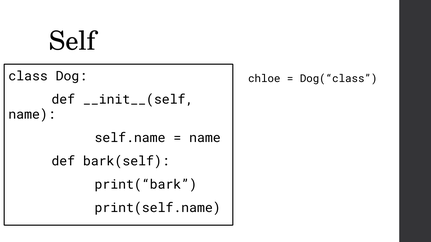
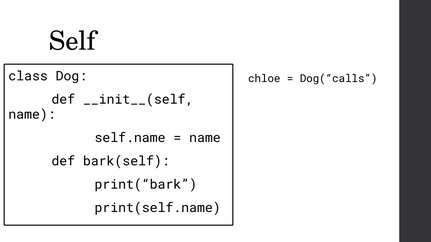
Dog(“class: Dog(“class -> Dog(“calls (339, 79)
